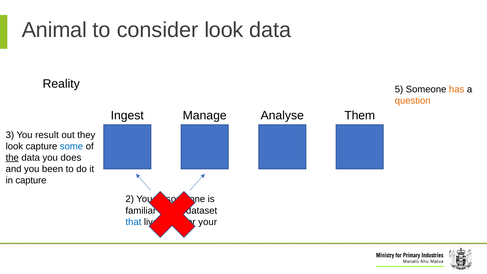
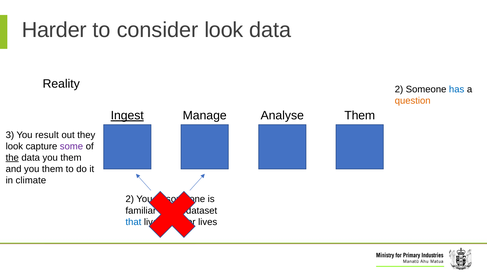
Animal: Animal -> Harder (54, 30)
Reality 5: 5 -> 2 (399, 89)
has colour: orange -> blue (457, 89)
Ingest underline: none -> present (127, 116)
some colour: blue -> purple (71, 146)
data you does: does -> them (71, 158)
and you been: been -> them (53, 169)
in capture: capture -> climate (31, 180)
your: your -> lives (208, 222)
